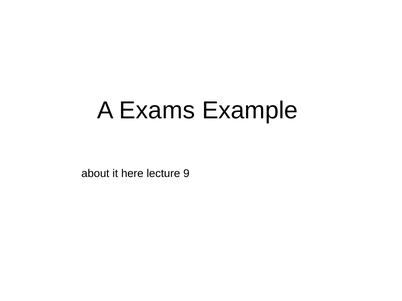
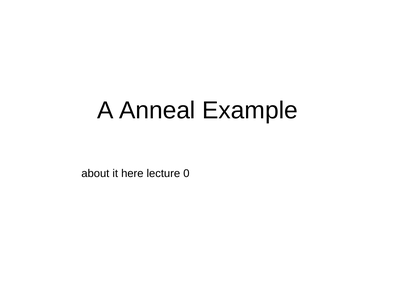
Exams: Exams -> Anneal (157, 111)
9: 9 -> 0 (186, 174)
